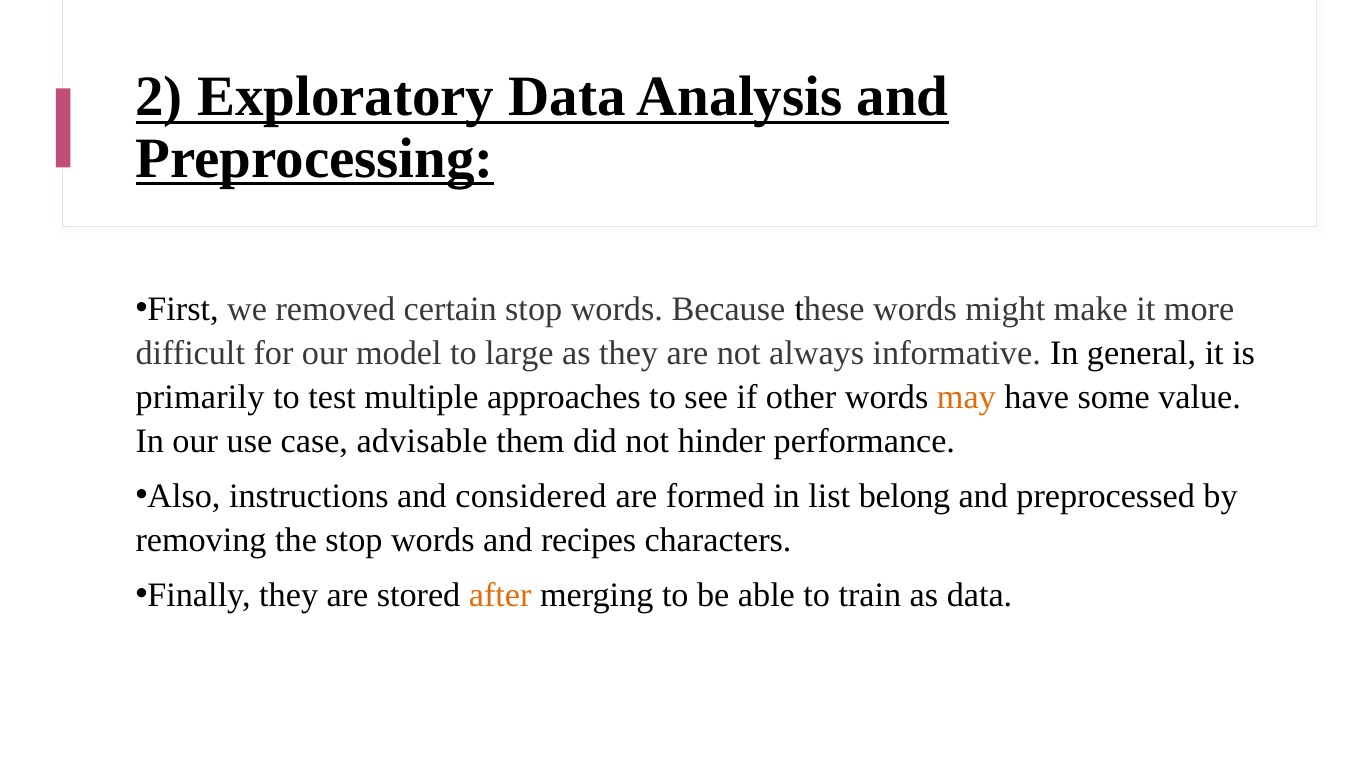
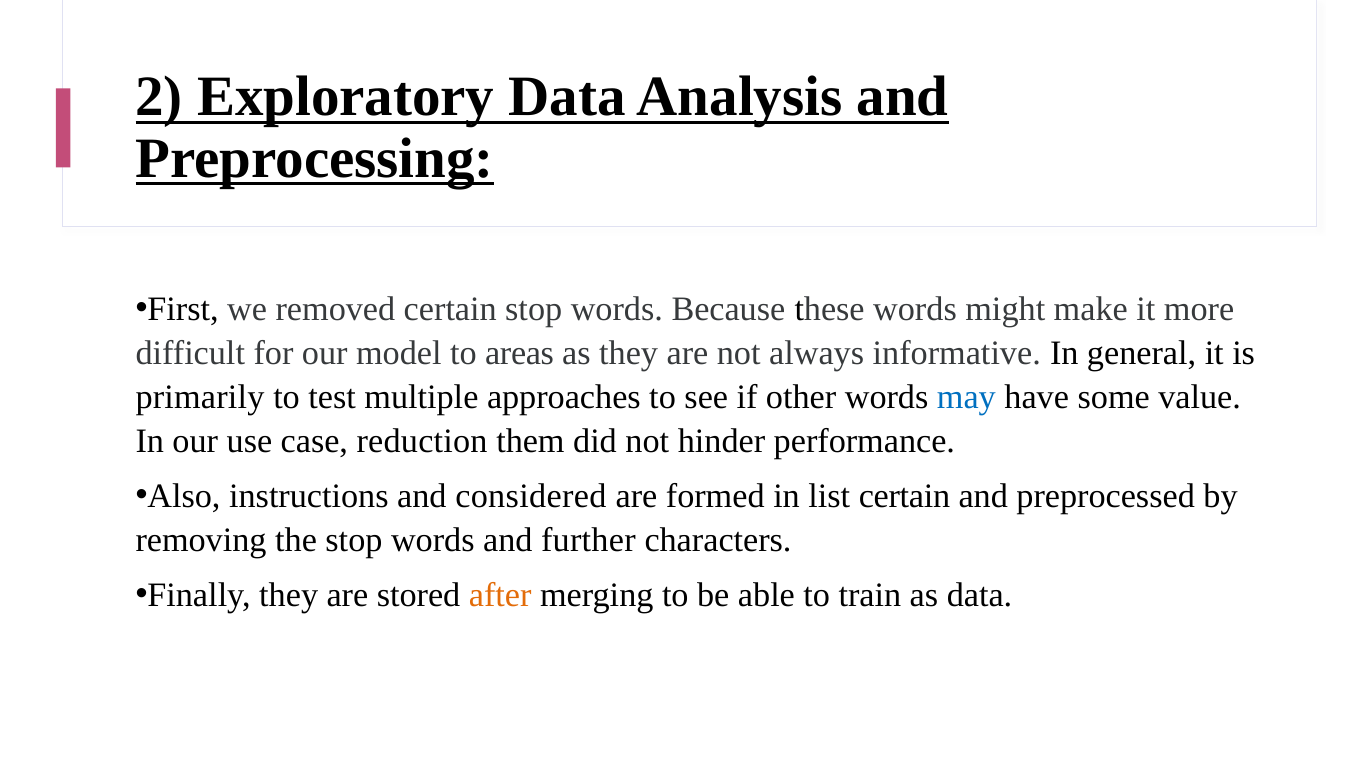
large: large -> areas (520, 353)
may colour: orange -> blue (966, 397)
advisable: advisable -> reduction (422, 441)
list belong: belong -> certain (904, 496)
recipes: recipes -> further (588, 540)
